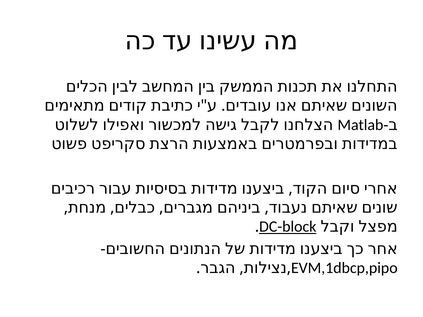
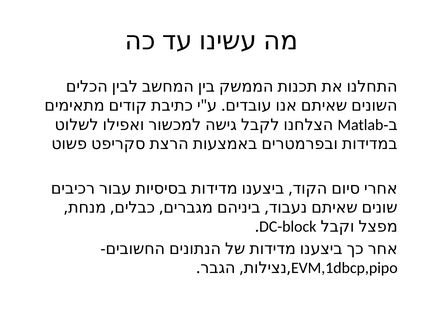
DC-block underline: present -> none (288, 227)
